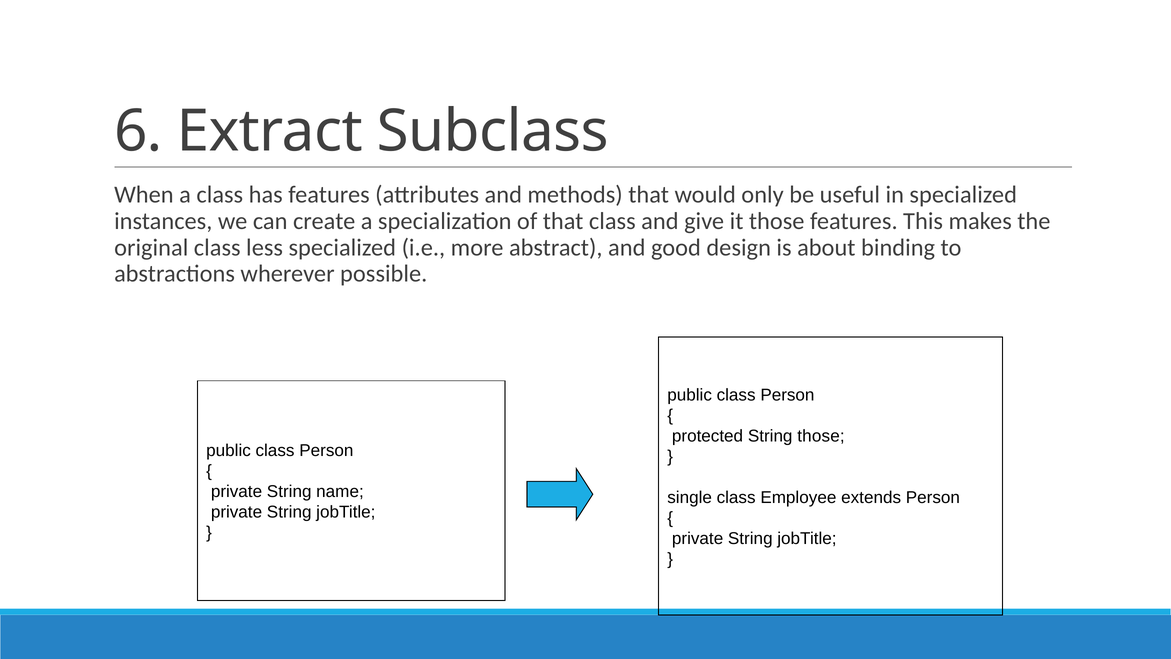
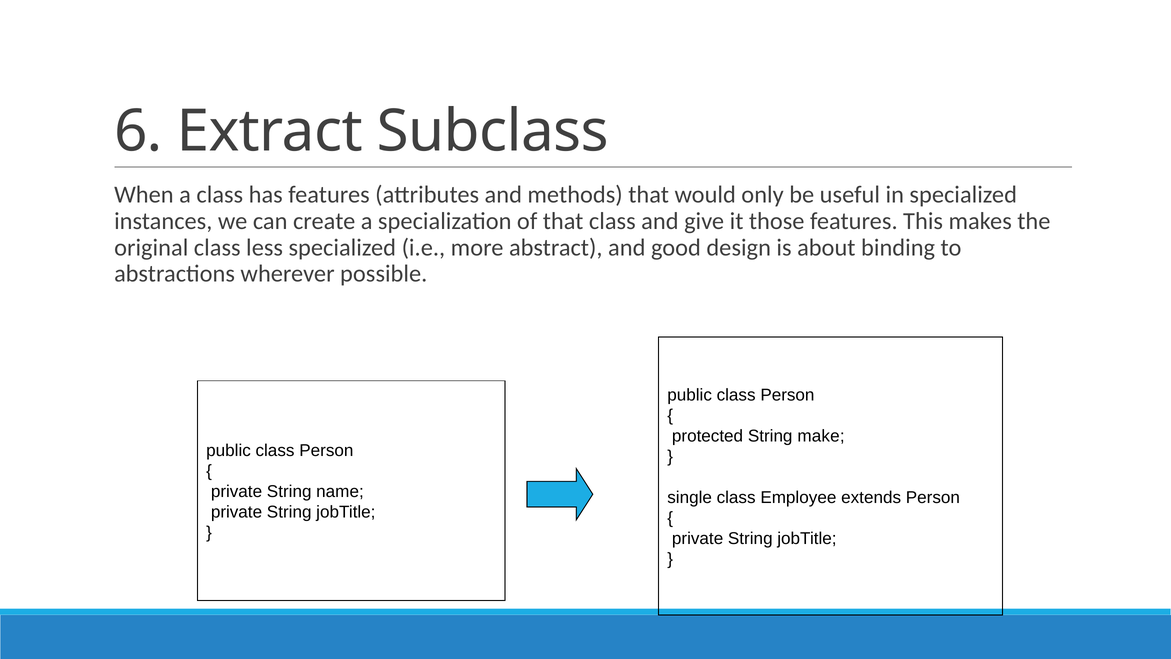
String those: those -> make (821, 436)
